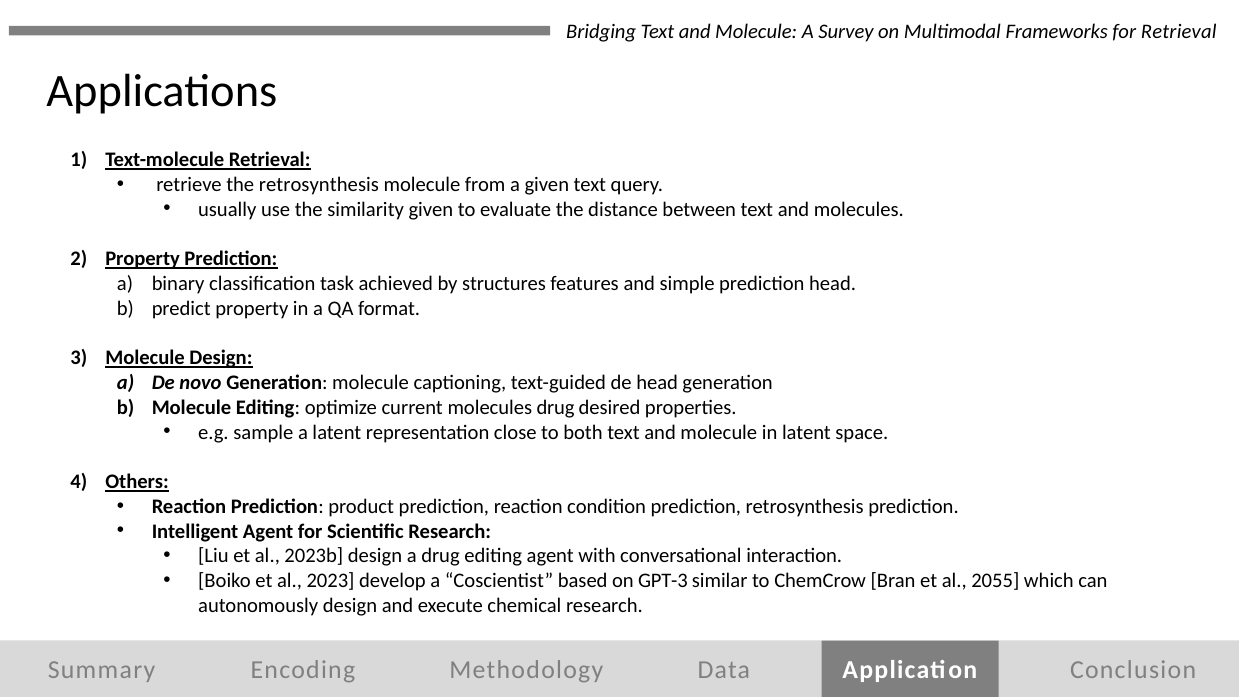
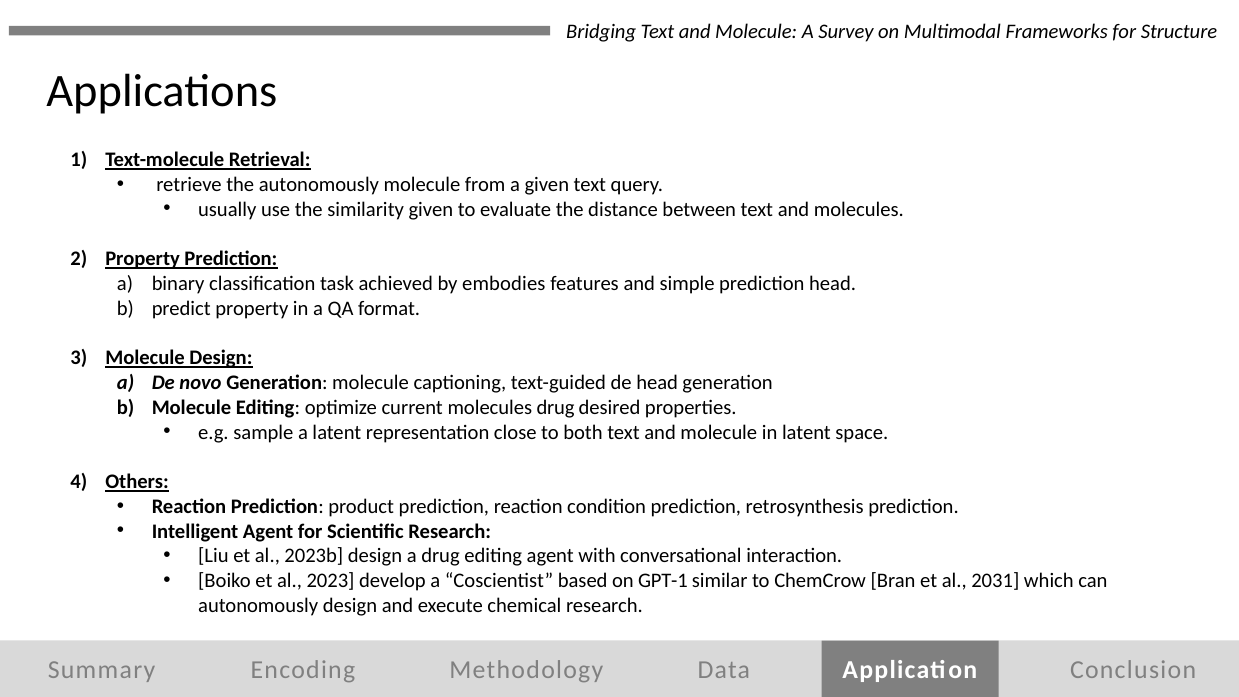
for Retrieval: Retrieval -> Structure (1179, 32)
the retrosynthesis: retrosynthesis -> autonomously (319, 185)
structures: structures -> embodies (504, 284)
GPT-3: GPT-3 -> GPT-1 (663, 581)
2055: 2055 -> 2031 (995, 581)
